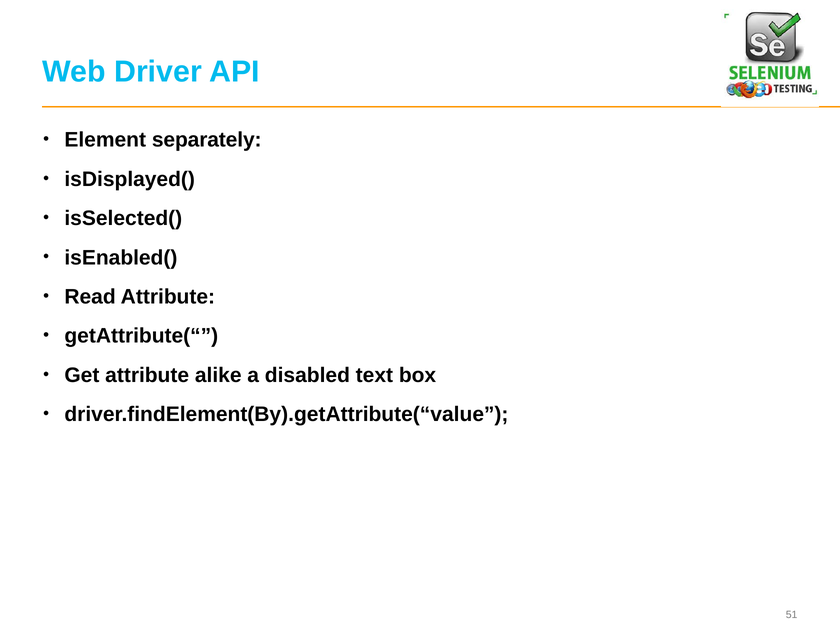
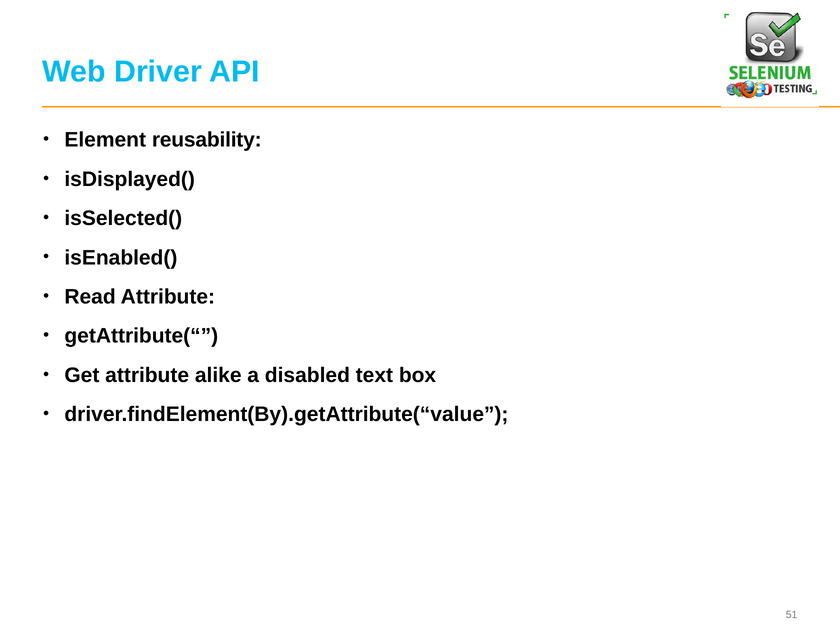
separately: separately -> reusability (207, 140)
